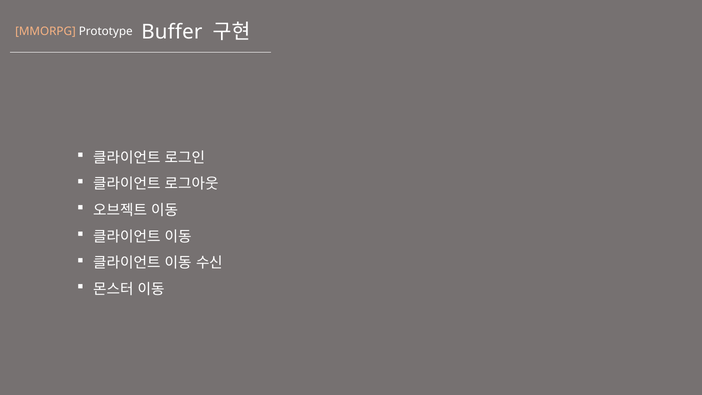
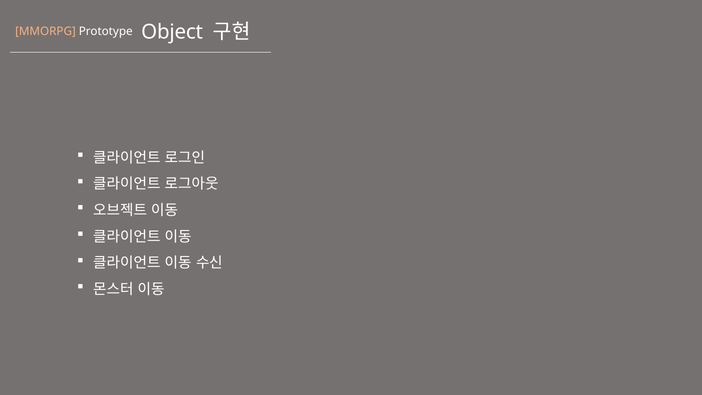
Buffer: Buffer -> Object (172, 32)
